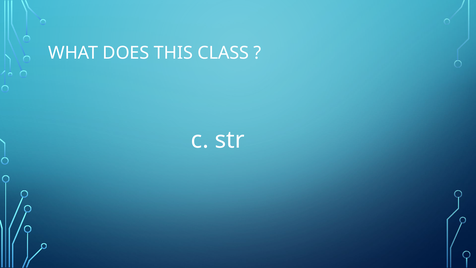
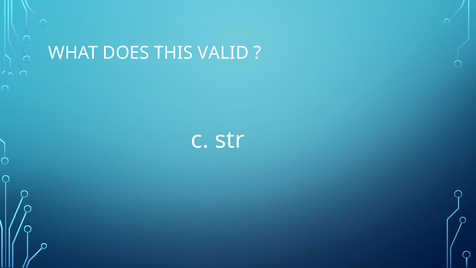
CLASS: CLASS -> VALID (223, 53)
